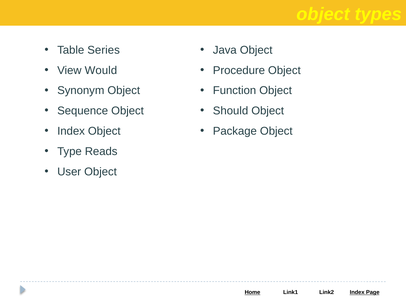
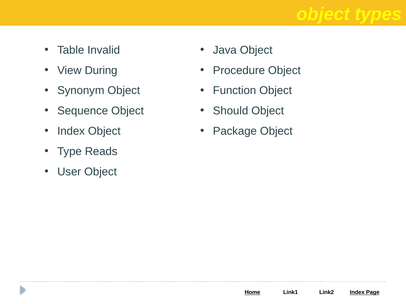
Series: Series -> Invalid (104, 50)
Would: Would -> During (101, 70)
